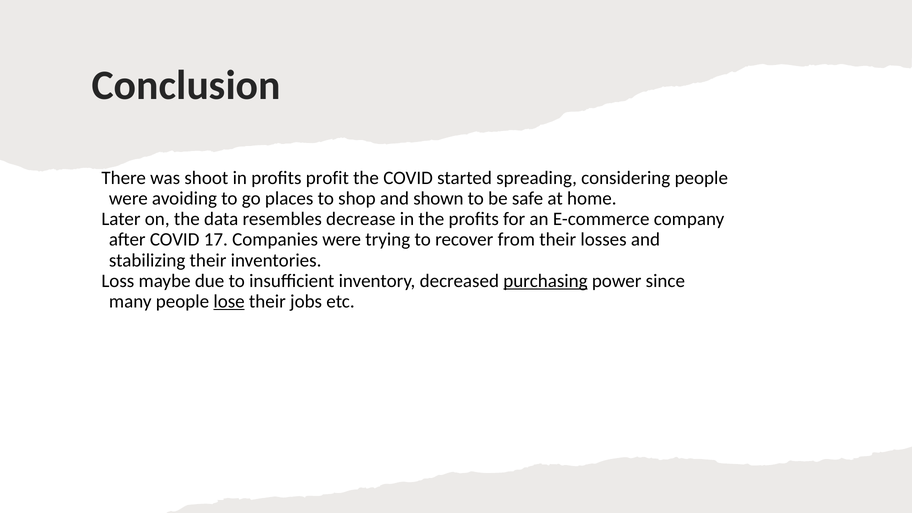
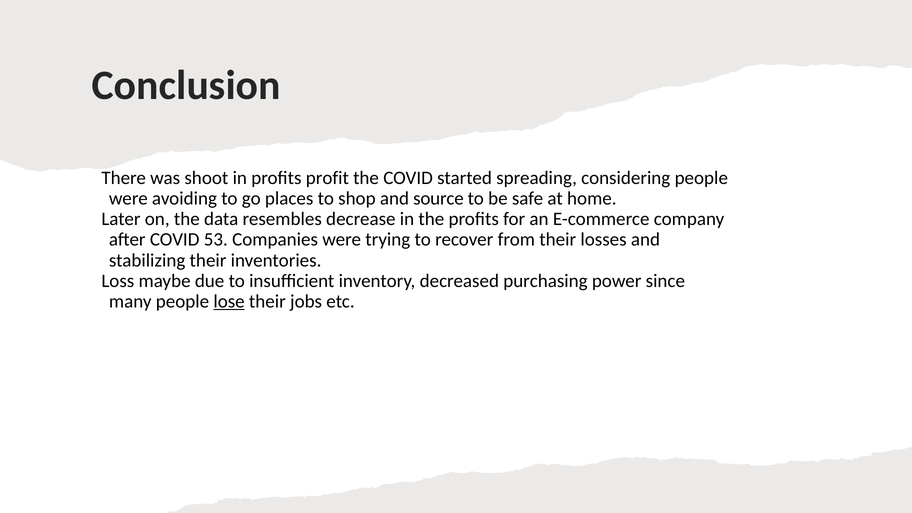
shown: shown -> source (438, 199)
17: 17 -> 53 (216, 240)
purchasing underline: present -> none (545, 281)
